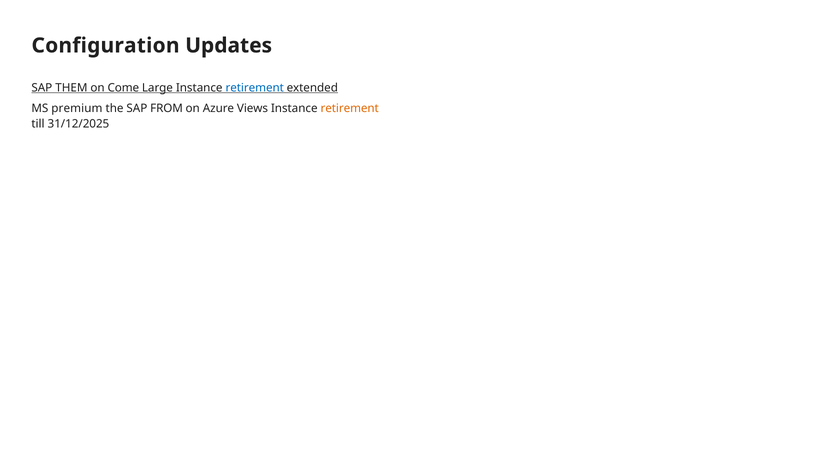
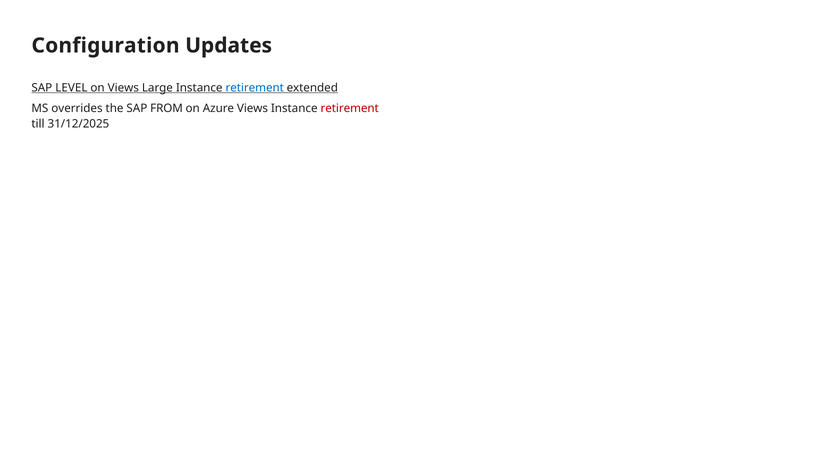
THEM: THEM -> LEVEL (71, 88)
on Come: Come -> Views (123, 88)
premium: premium -> overrides (77, 108)
retirement colour: orange -> red (350, 108)
